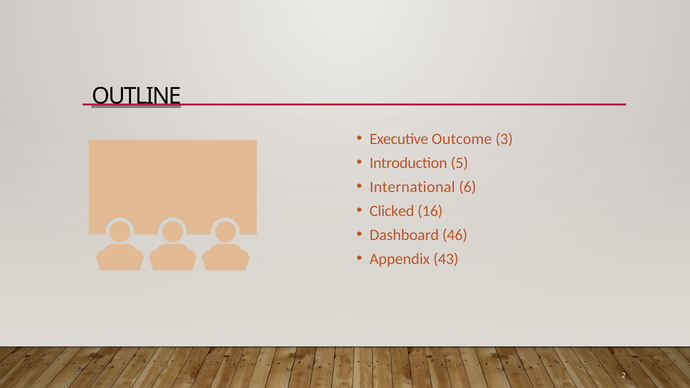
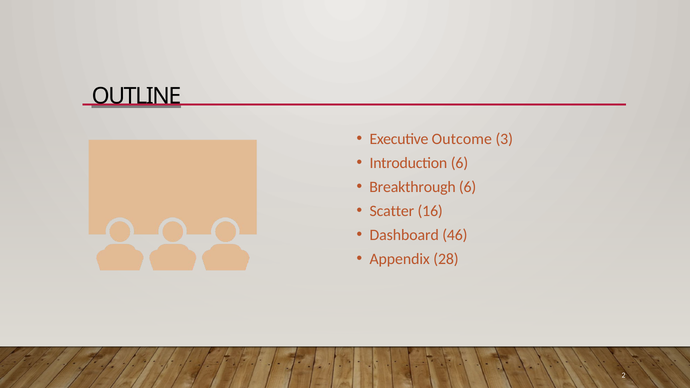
Introduction 5: 5 -> 6 (459, 163)
International: International -> Breakthrough (413, 187)
Clicked: Clicked -> Scatter (392, 211)
43: 43 -> 28 (446, 259)
